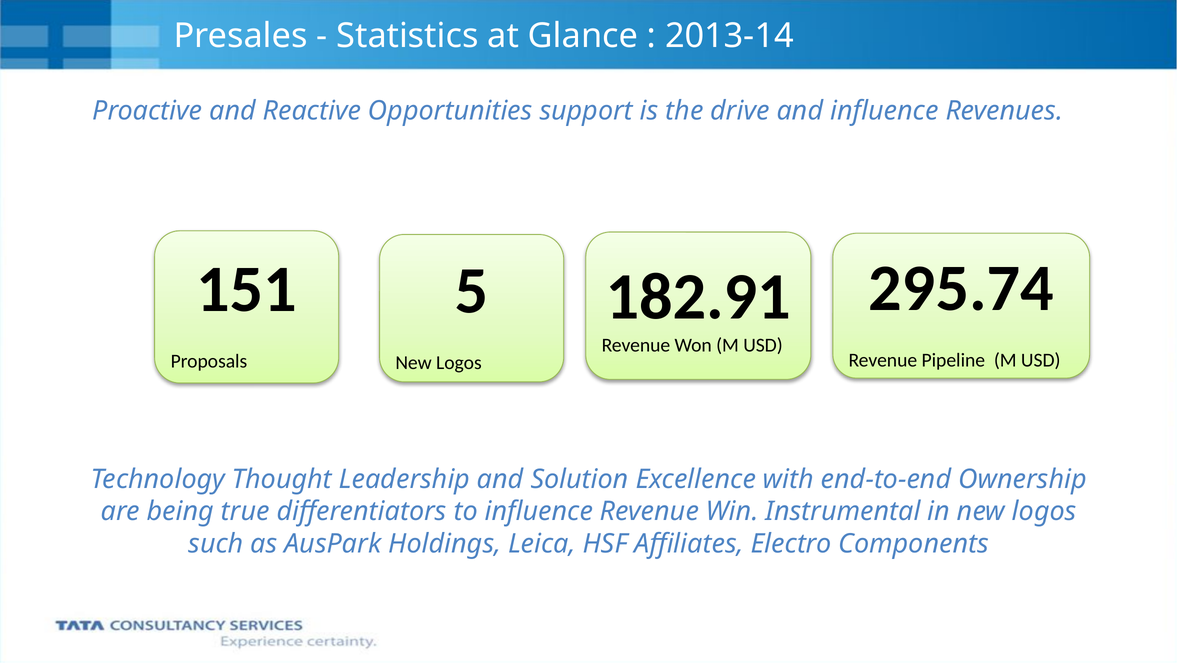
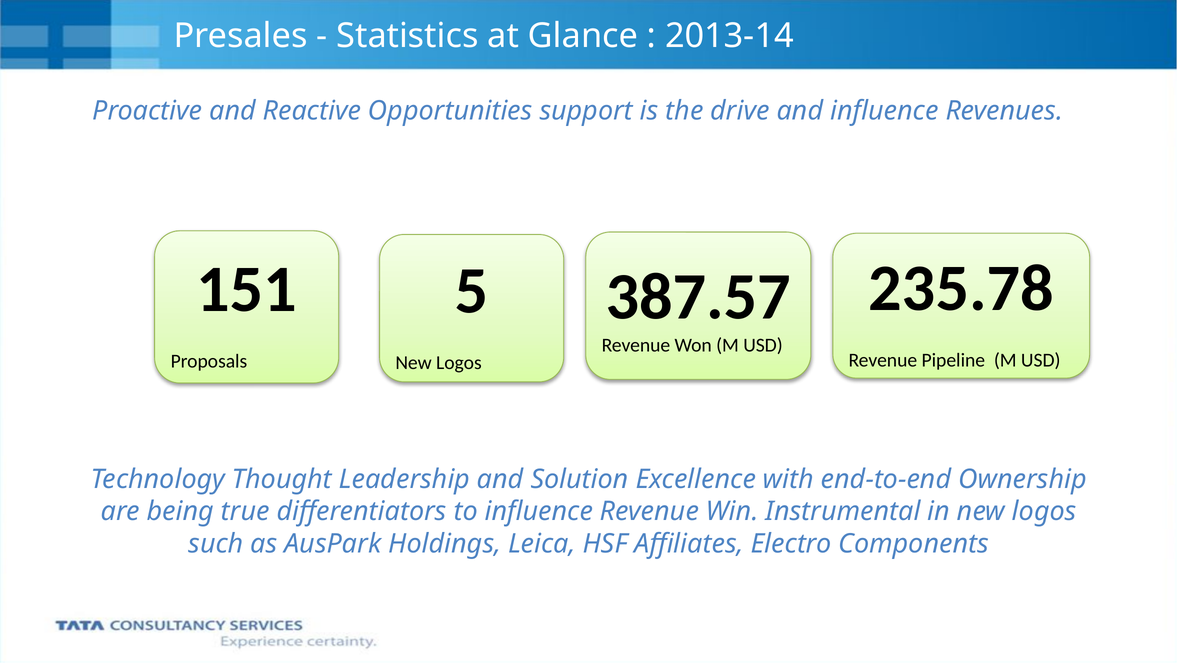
295.74: 295.74 -> 235.78 (961, 288)
182.91: 182.91 -> 387.57 (698, 297)
